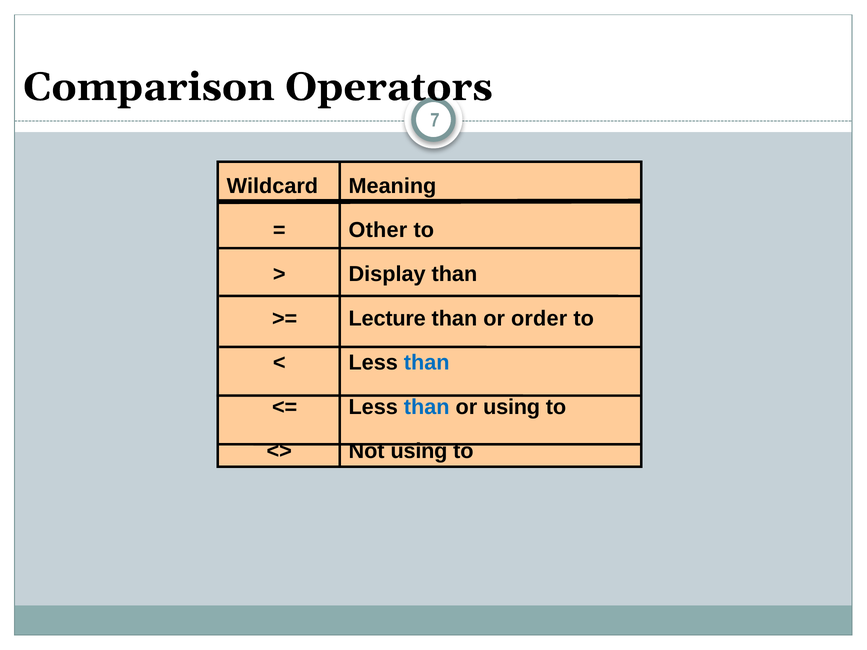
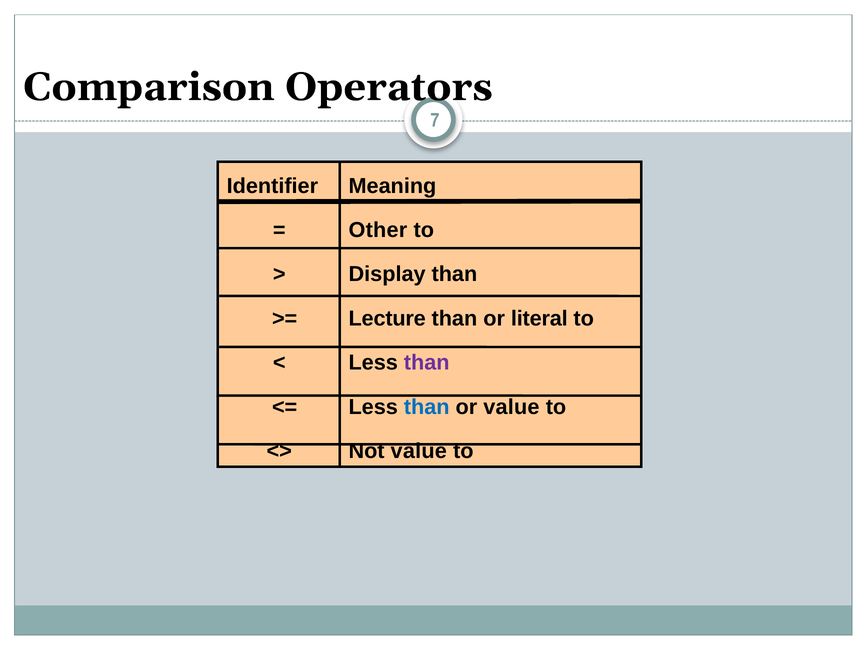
Wildcard: Wildcard -> Identifier (272, 186)
order: order -> literal (539, 319)
than colour: blue -> purple (427, 363)
or using: using -> value (511, 407)
Not using: using -> value (419, 451)
